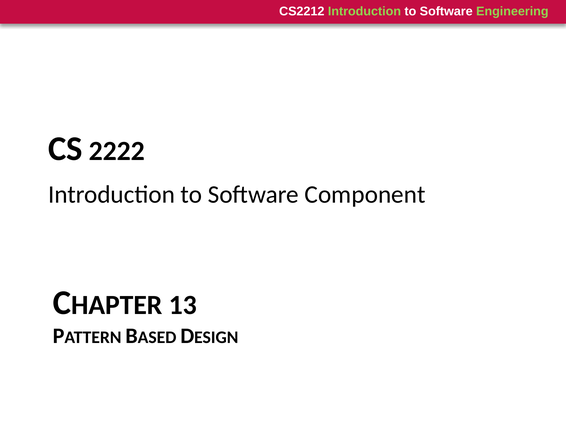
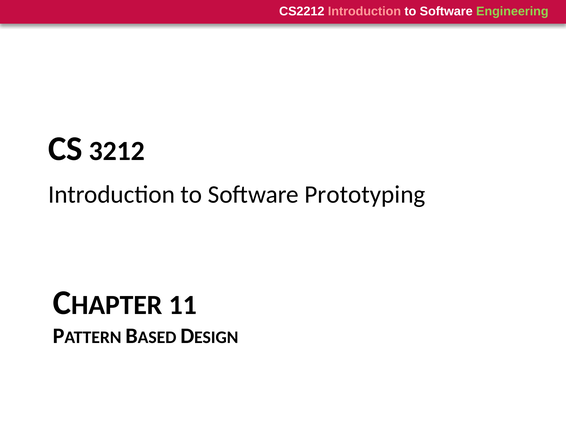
Introduction colour: light green -> pink (364, 11)
2222: 2222 -> 3212 (117, 151)
Component: Component -> Prototyping (365, 194)
13: 13 -> 11 (183, 305)
